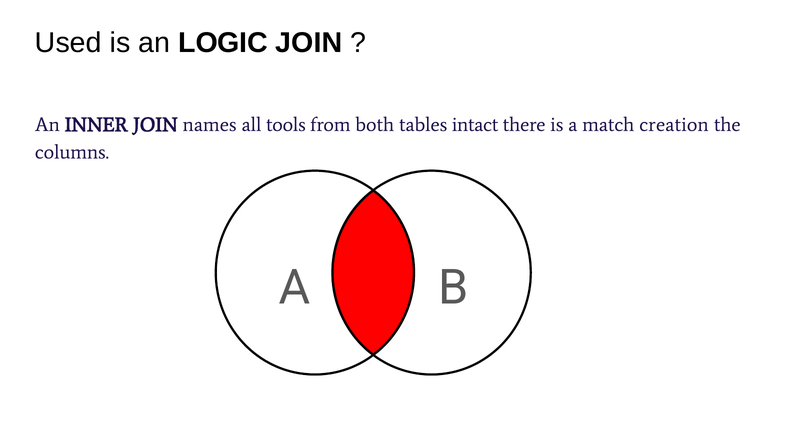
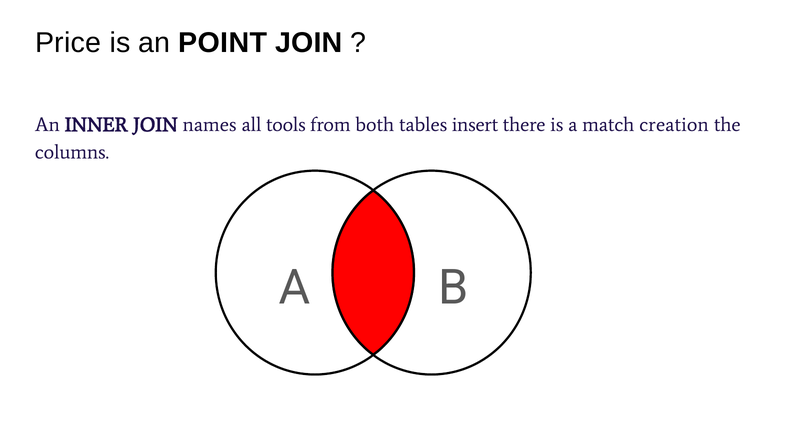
Used: Used -> Price (68, 43)
LOGIC: LOGIC -> POINT (223, 43)
intact: intact -> insert (475, 125)
